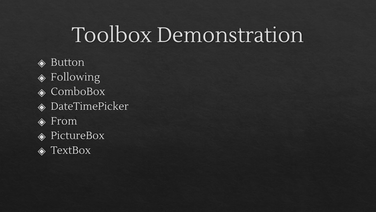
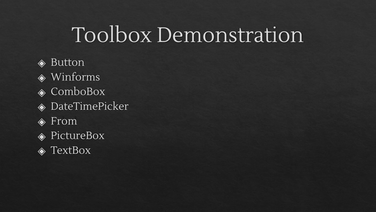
Following: Following -> Winforms (75, 77)
